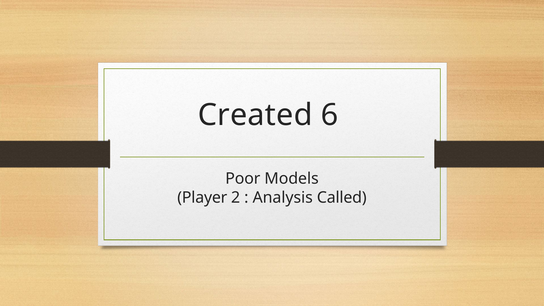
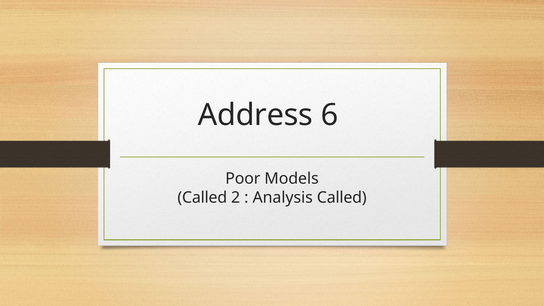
Created: Created -> Address (255, 115)
Player: Player -> Called (202, 198)
